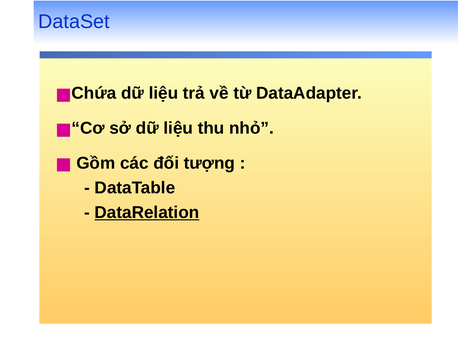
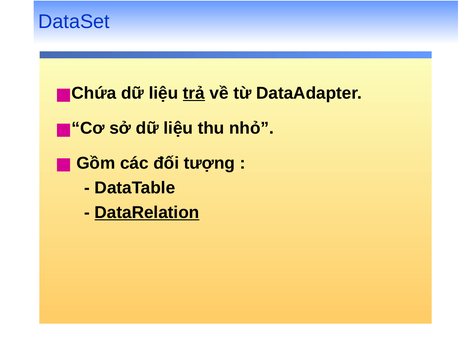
trả underline: none -> present (194, 93)
